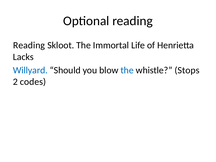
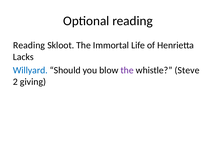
the colour: blue -> purple (127, 70)
Stops: Stops -> Steve (187, 70)
codes: codes -> giving (33, 82)
